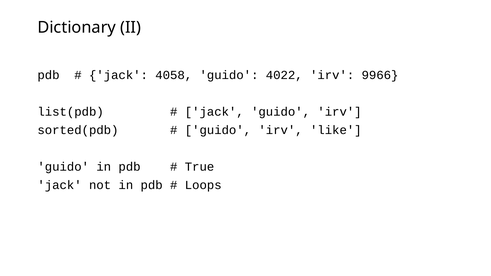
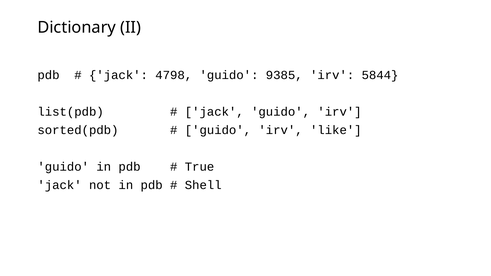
4058: 4058 -> 4798 (174, 75)
4022: 4022 -> 9385 (284, 75)
9966: 9966 -> 5844 (380, 75)
Loops: Loops -> Shell (203, 185)
